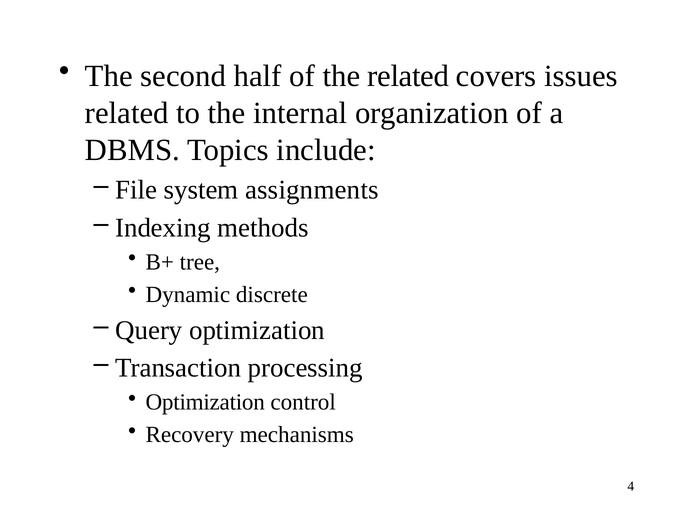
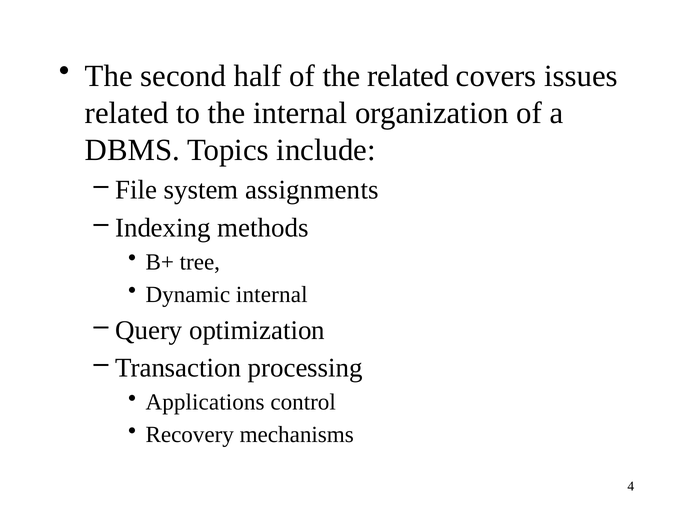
Dynamic discrete: discrete -> internal (272, 294)
Optimization: Optimization -> Applications (205, 402)
